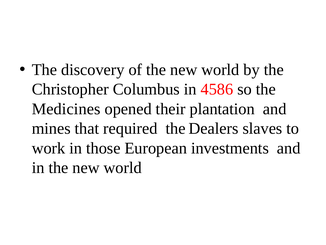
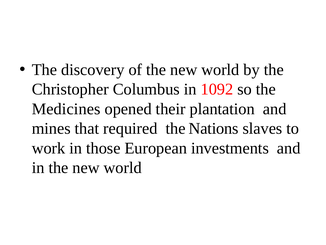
4586: 4586 -> 1092 (217, 89)
Dealers: Dealers -> Nations (214, 128)
